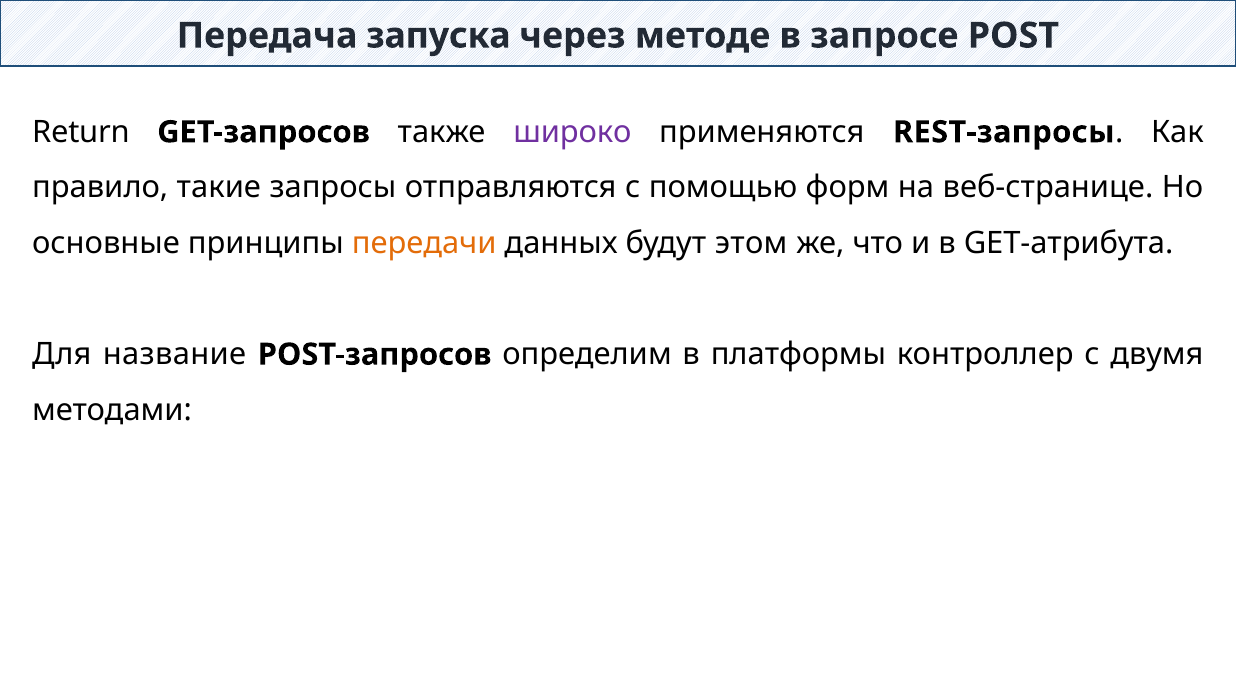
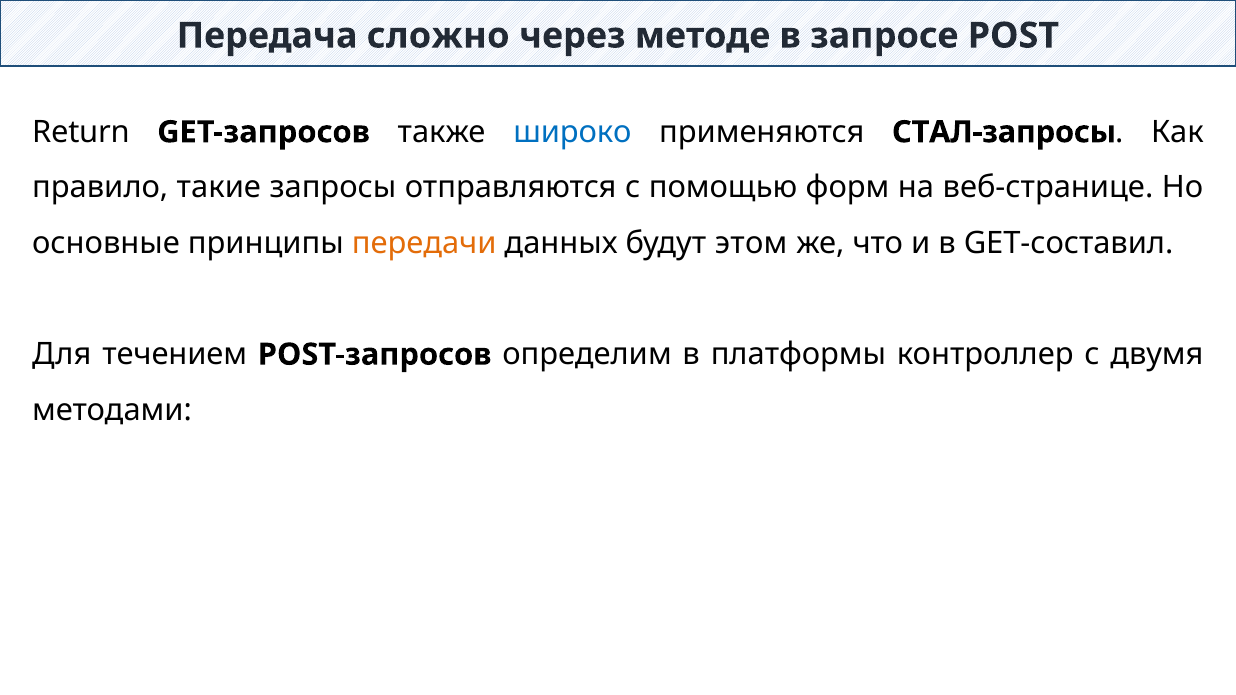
запуска: запуска -> сложно (438, 36)
широко colour: purple -> blue (572, 132)
REST-запросы: REST-запросы -> СТАЛ-запросы (1004, 132)
GET-атрибута: GET-атрибута -> GET-составил (1069, 243)
название: название -> течением (175, 355)
